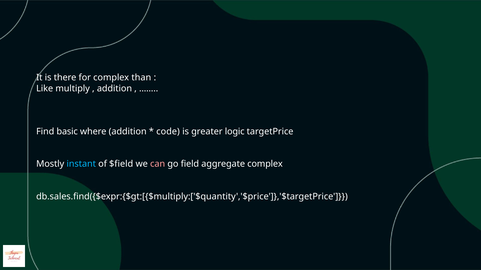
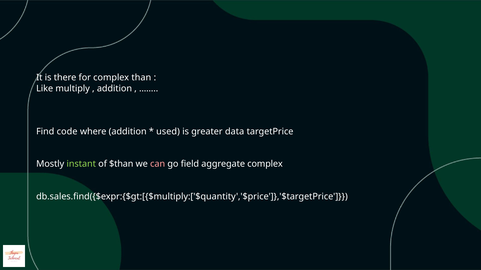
basic: basic -> code (67, 132)
code: code -> used (168, 132)
logic: logic -> data (235, 132)
instant colour: light blue -> light green (81, 164)
$field: $field -> $than (121, 164)
